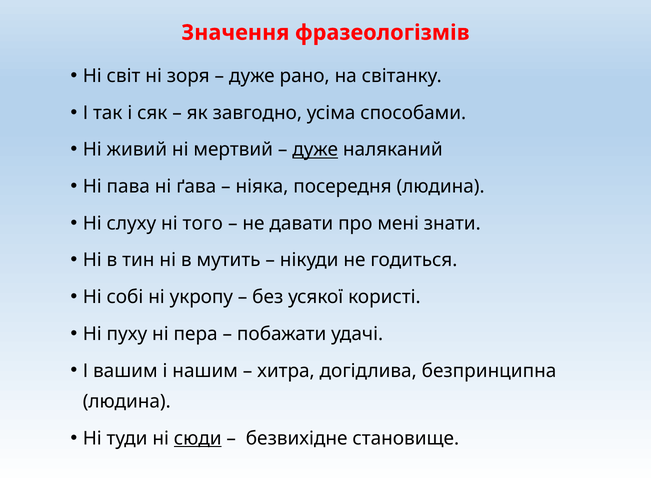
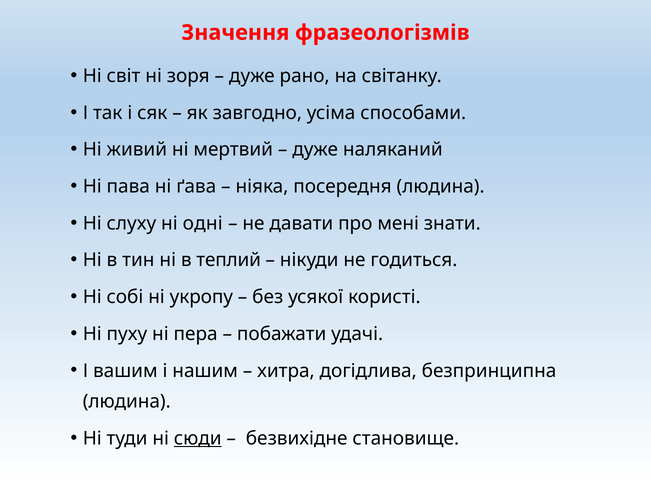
дуже underline: present -> none (315, 150)
того: того -> одні (203, 224)
мутить: мутить -> теплий (229, 260)
